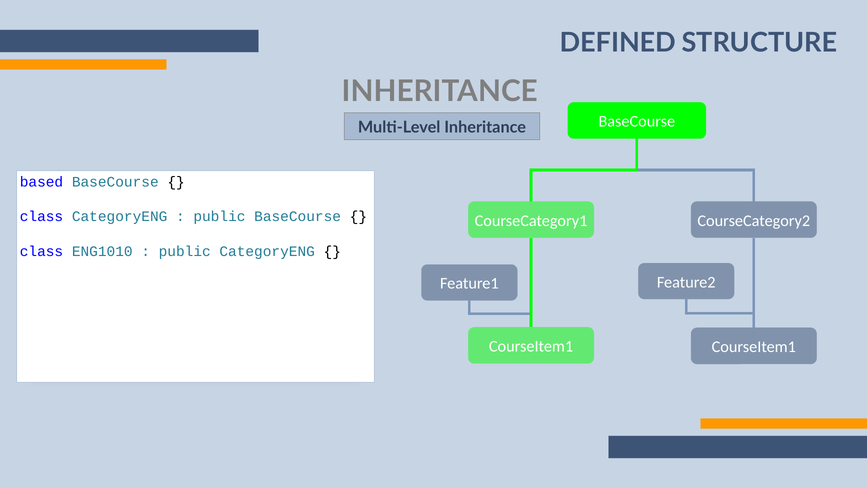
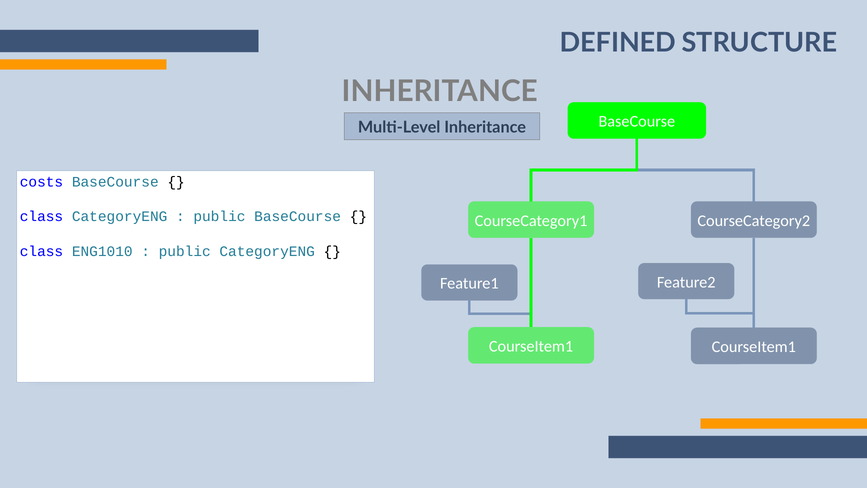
based: based -> costs (41, 182)
